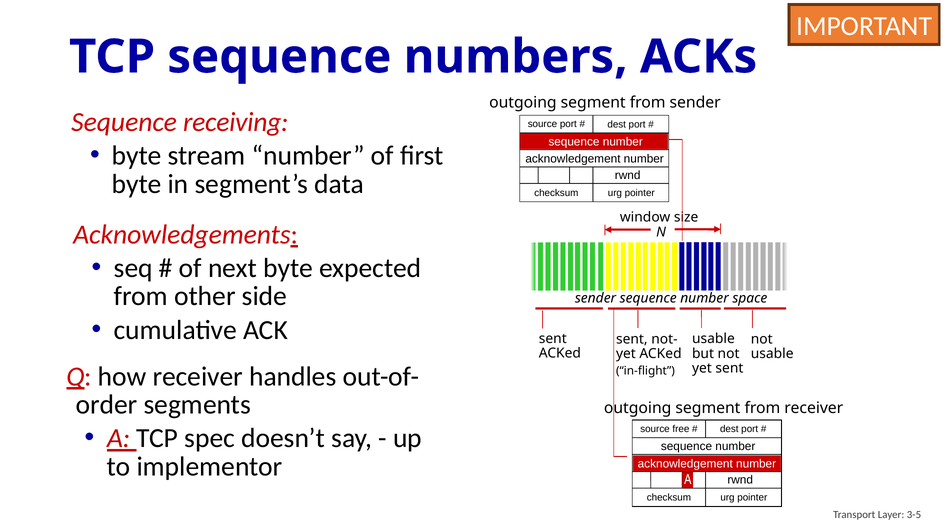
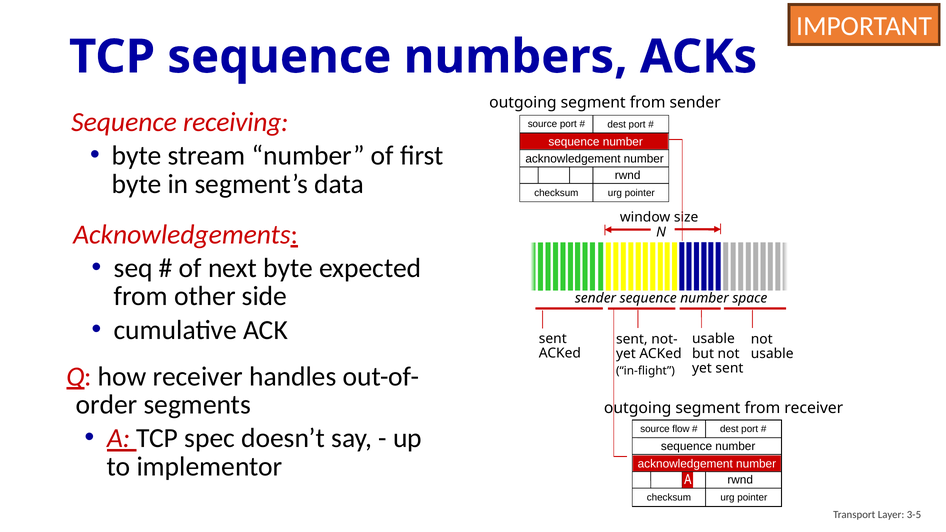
free: free -> flow (681, 429)
